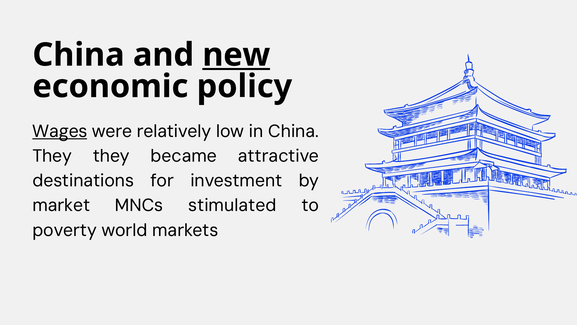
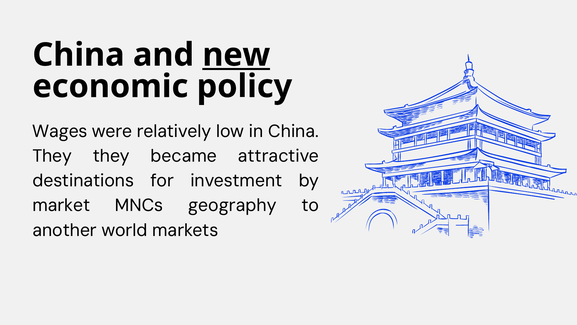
Wages underline: present -> none (60, 131)
stimulated: stimulated -> geography (232, 205)
poverty: poverty -> another (65, 230)
